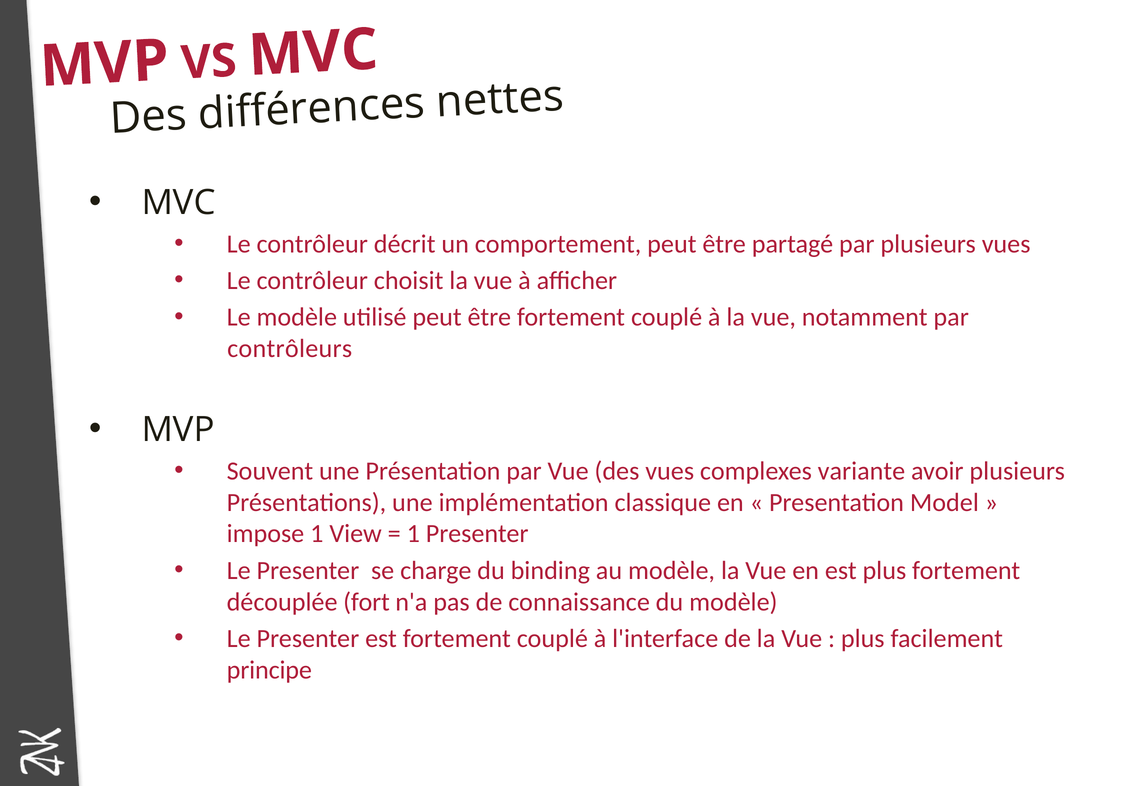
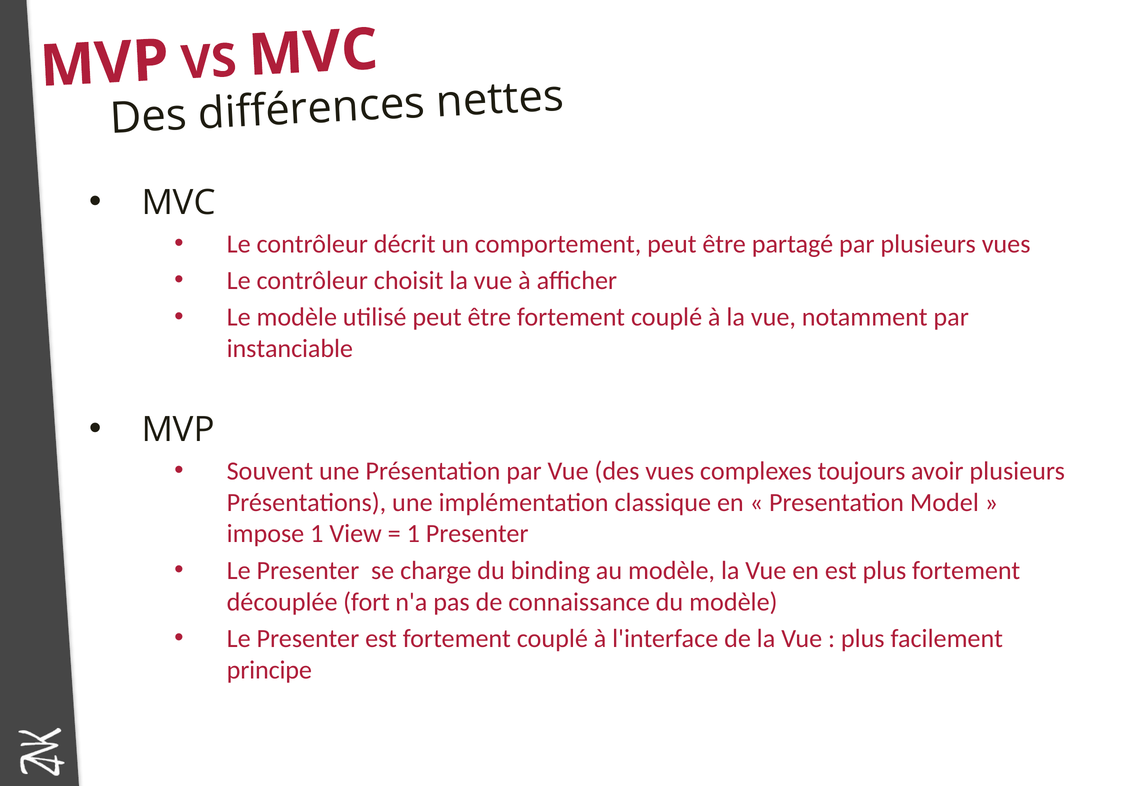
contrôleurs: contrôleurs -> instanciable (290, 349)
variante: variante -> toujours (862, 471)
